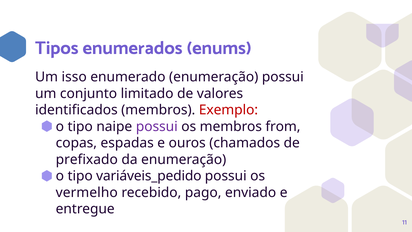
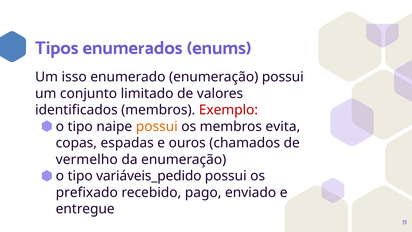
possui colour: purple -> orange (157, 126)
from: from -> evita (283, 126)
prefixado: prefixado -> vermelho (87, 159)
vermelho: vermelho -> prefixado (87, 192)
